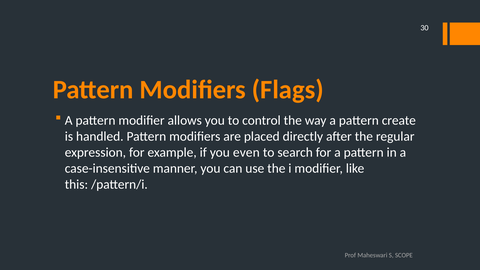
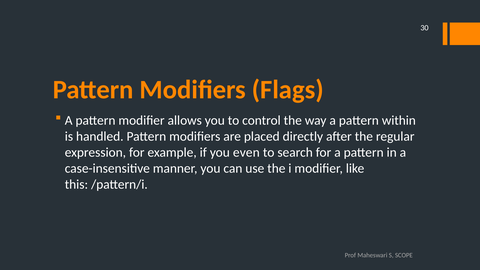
create: create -> within (399, 120)
